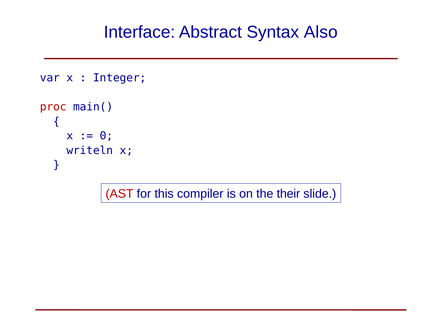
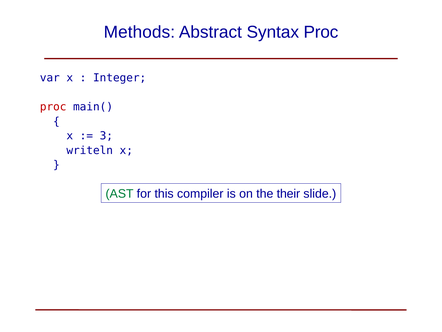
Interface: Interface -> Methods (139, 32)
Syntax Also: Also -> Proc (321, 32)
0: 0 -> 3 (106, 136)
AST colour: red -> green (120, 194)
